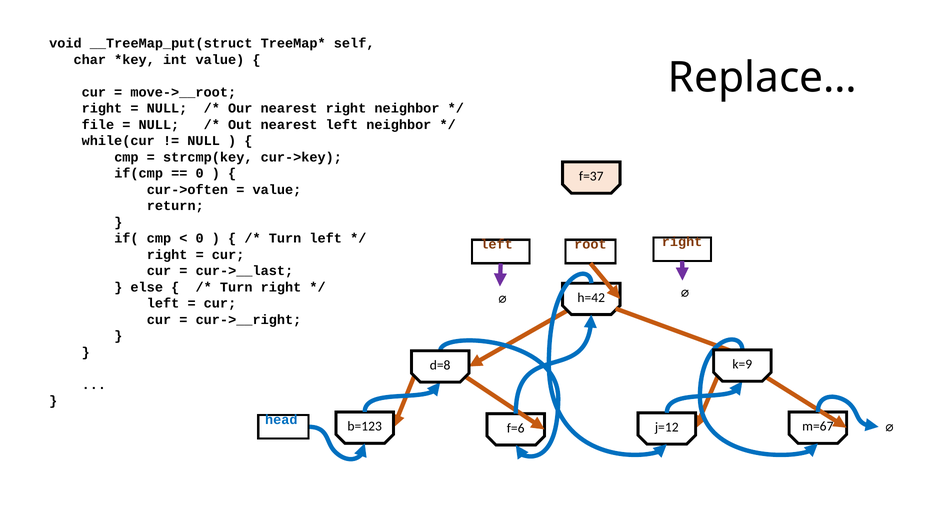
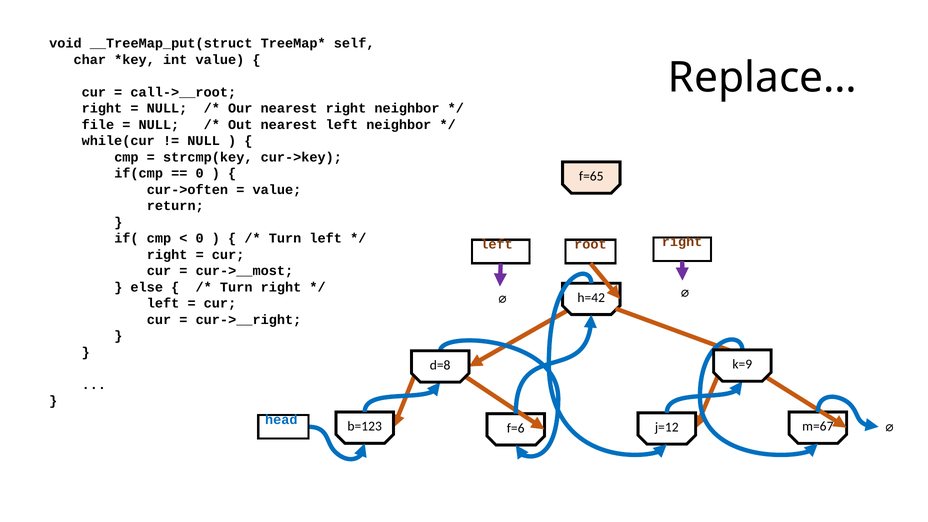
move->__root: move->__root -> call->__root (183, 92)
f=37: f=37 -> f=65 (591, 176)
cur->__last: cur->__last -> cur->__most (244, 271)
